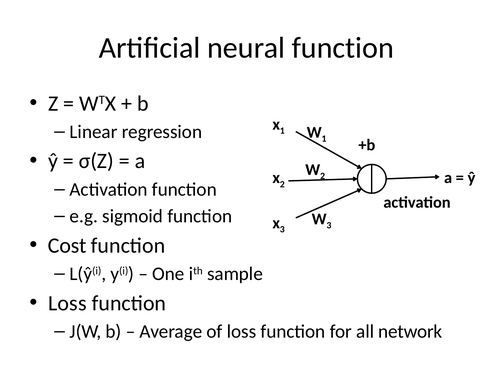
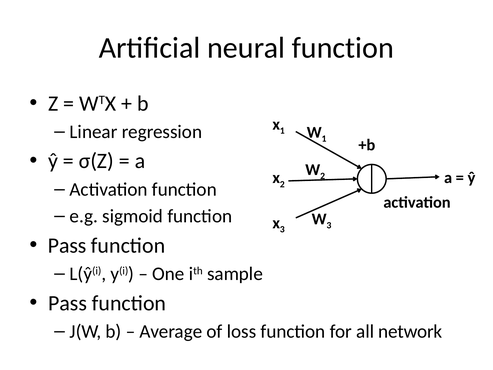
Cost: Cost -> Pass (67, 245)
Loss: Loss -> Pass (68, 303)
